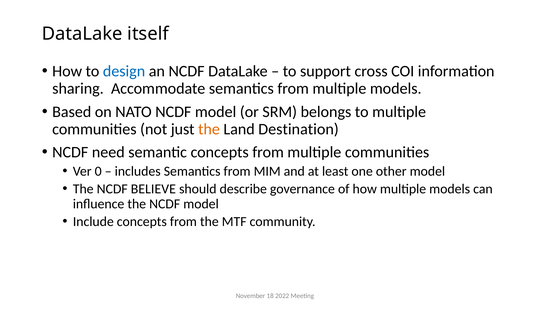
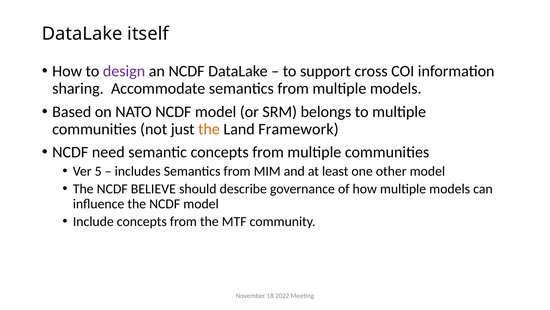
design colour: blue -> purple (124, 71)
Destination: Destination -> Framework (298, 129)
0: 0 -> 5 (98, 171)
